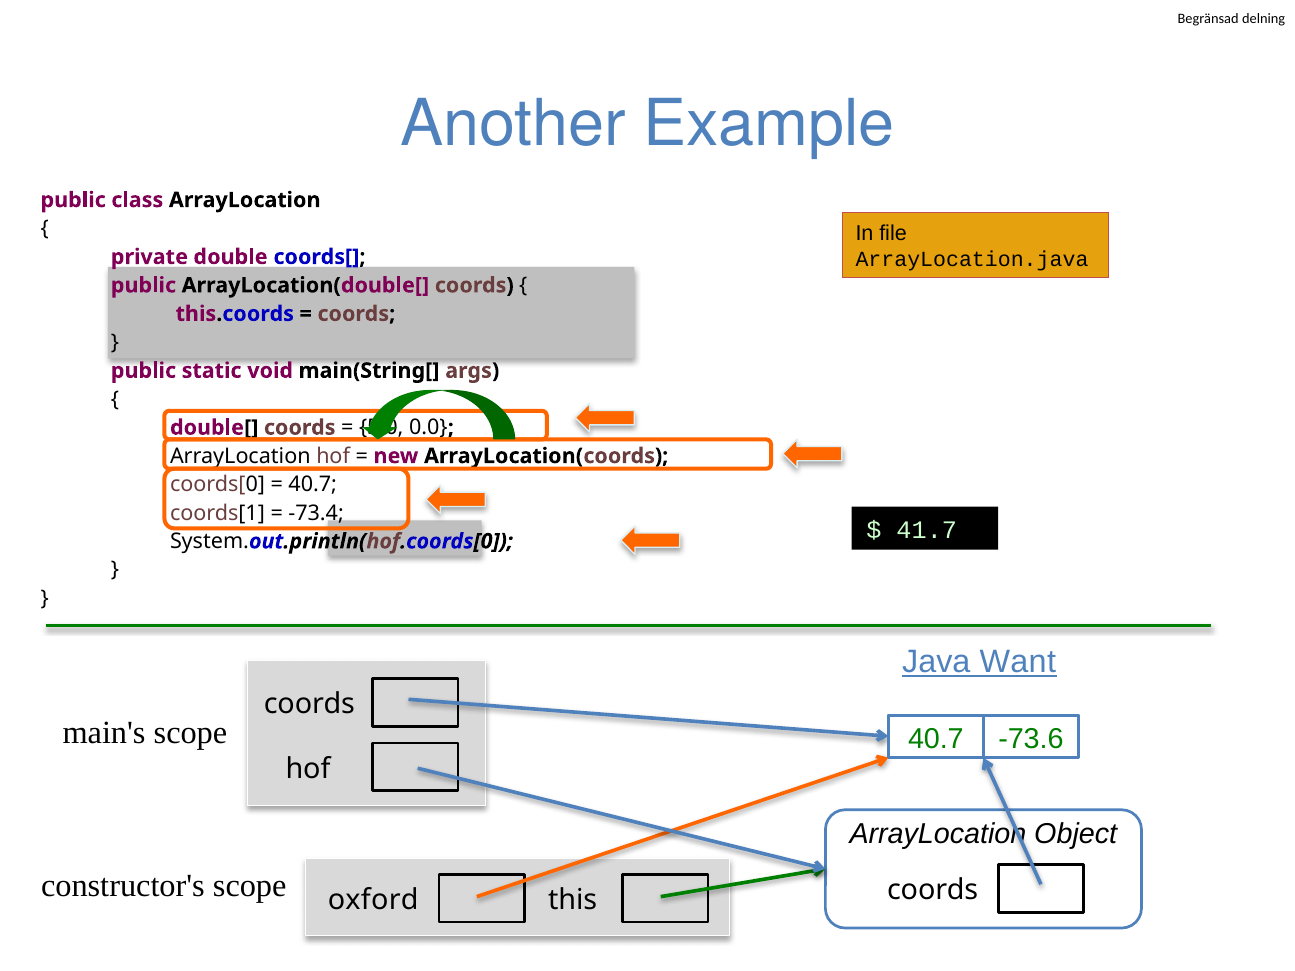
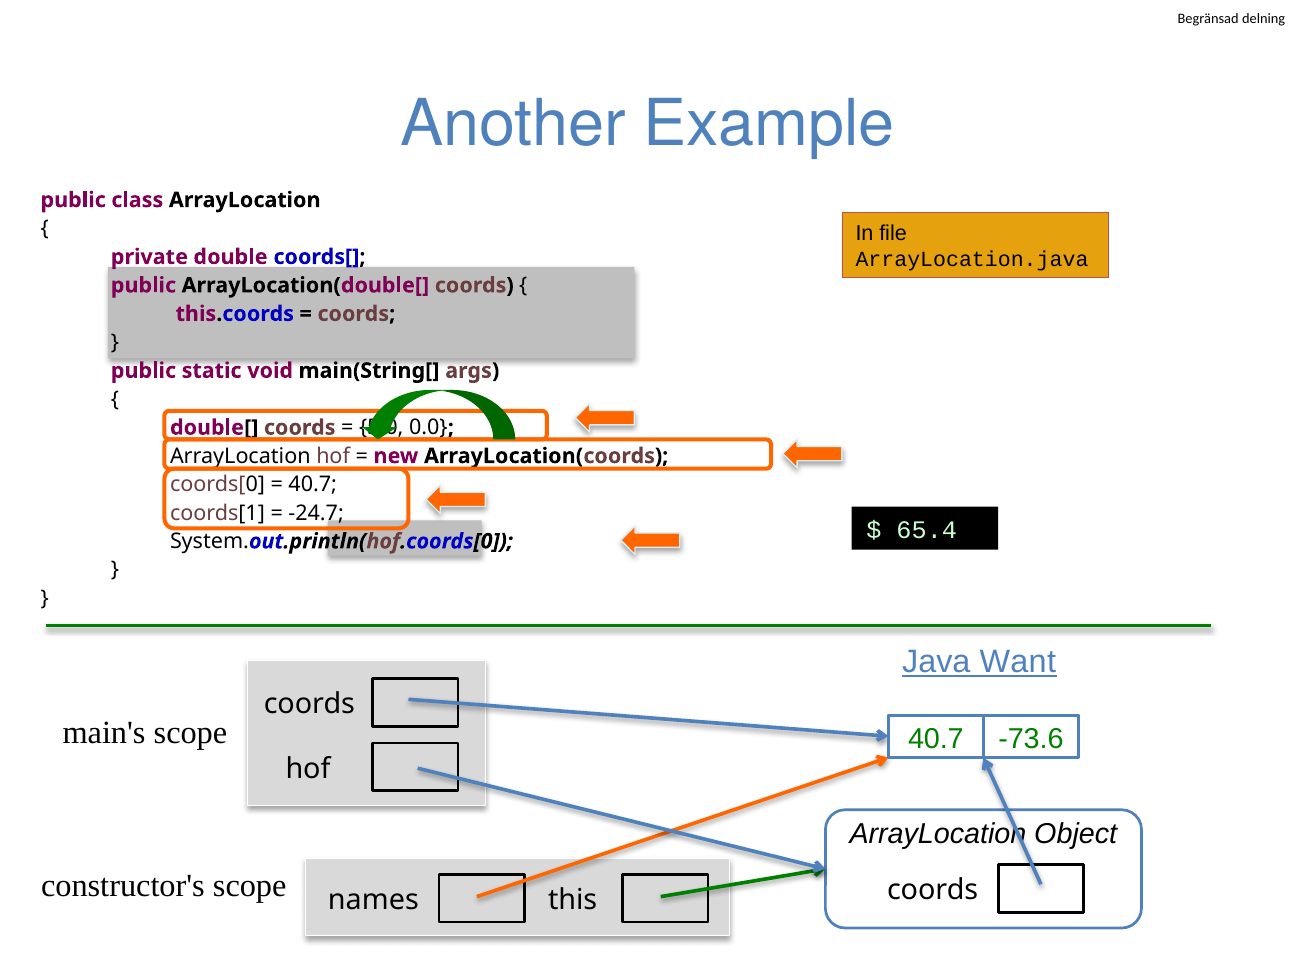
-73.4: -73.4 -> -24.7 (316, 513)
41.7: 41.7 -> 65.4 (927, 530)
oxford: oxford -> names (373, 900)
